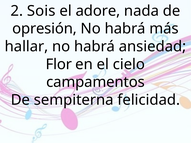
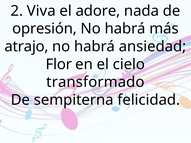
Sois: Sois -> Viva (41, 11)
hallar: hallar -> atrajo (26, 47)
campamentos: campamentos -> transformado (95, 82)
